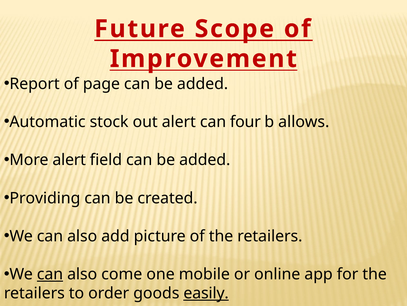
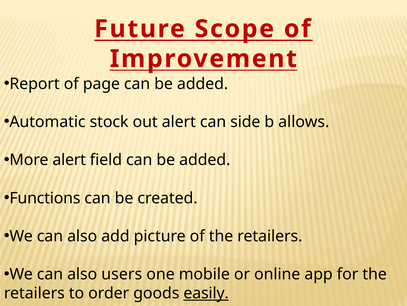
four: four -> side (245, 122)
Providing: Providing -> Functions (45, 198)
can underline: present -> none (50, 274)
come: come -> users (122, 274)
